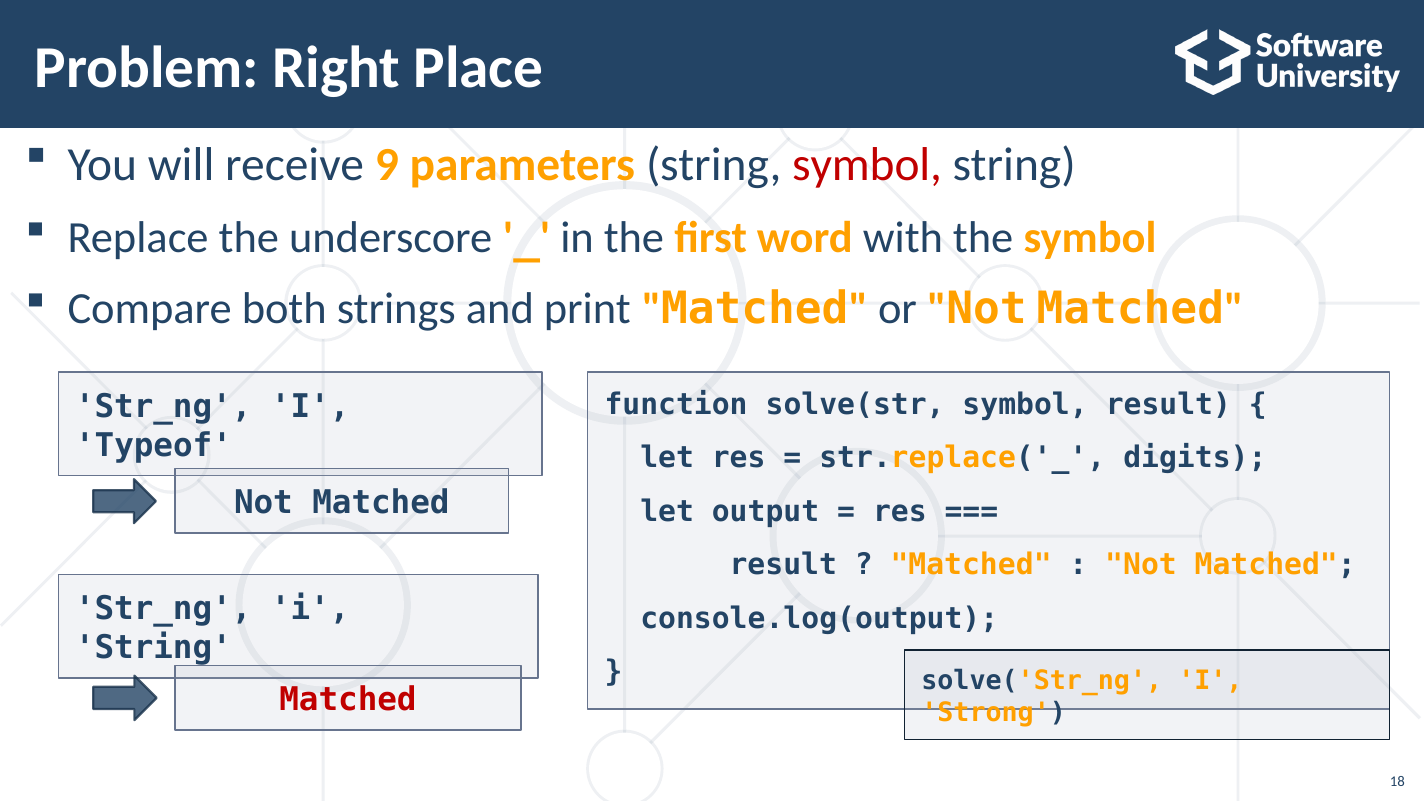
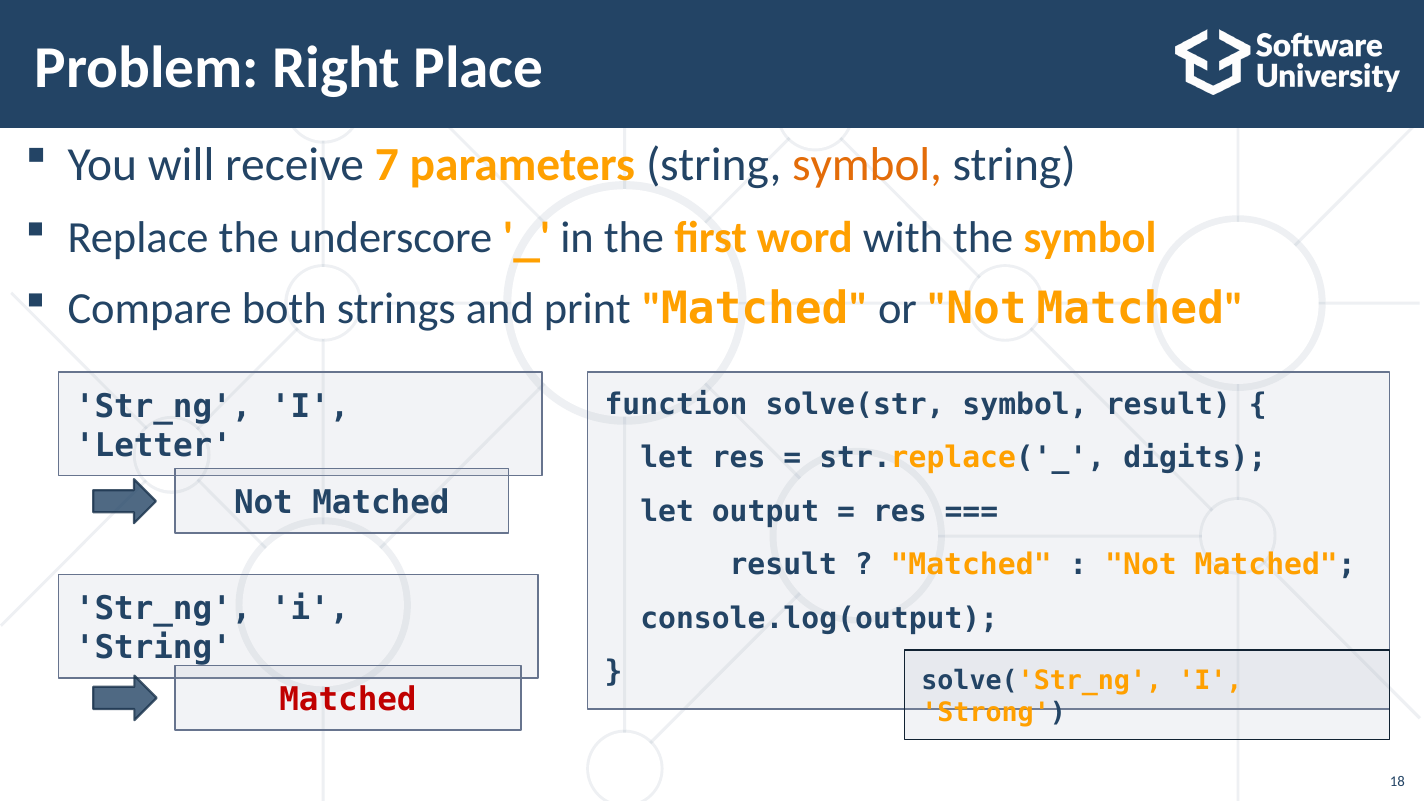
9: 9 -> 7 (387, 165)
symbol colour: red -> orange (867, 165)
Typeof: Typeof -> Letter (154, 446)
